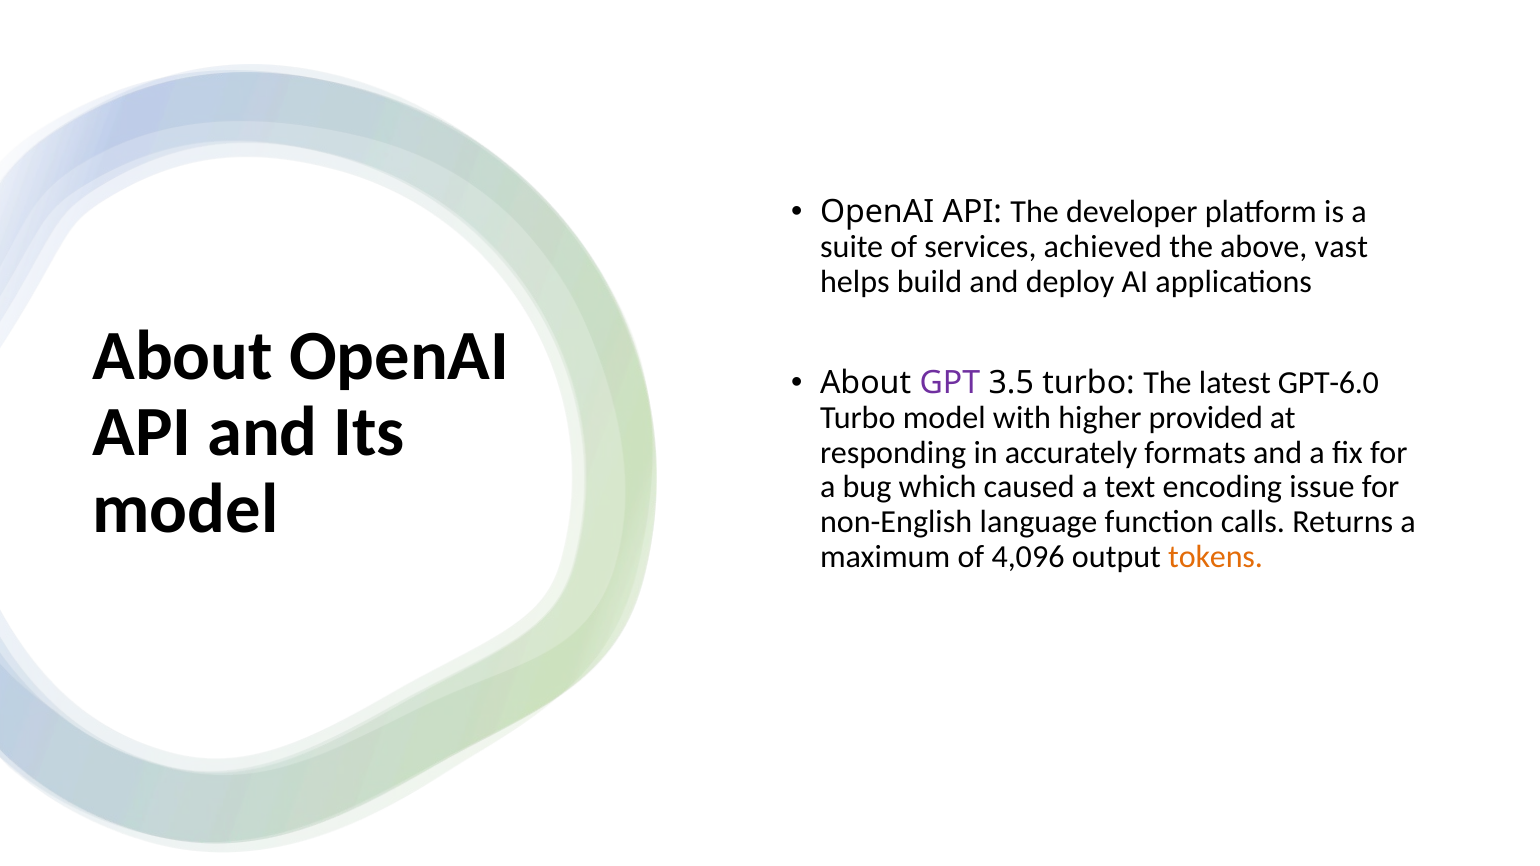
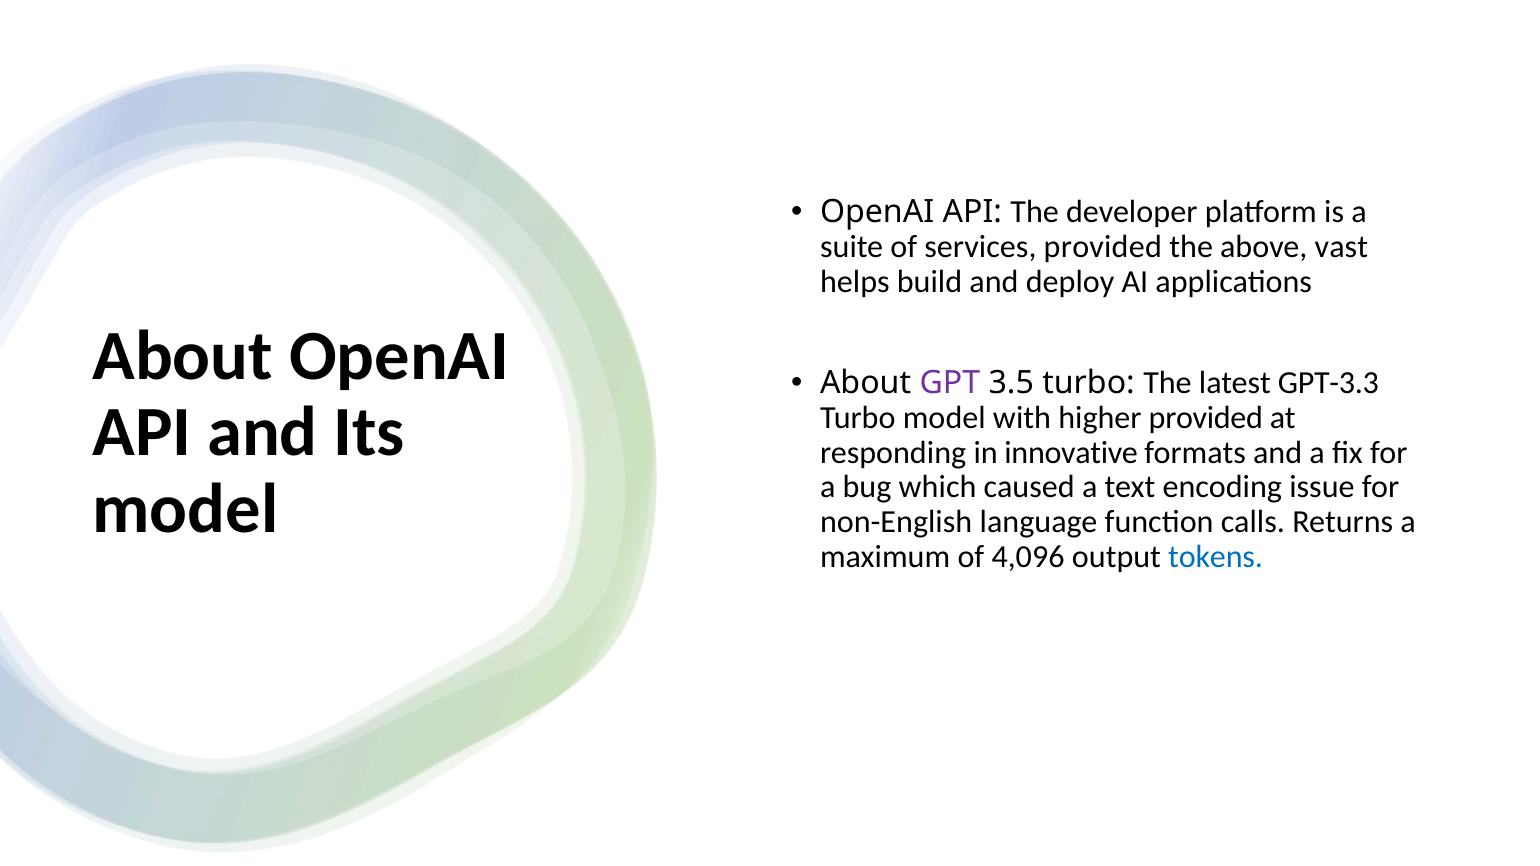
services achieved: achieved -> provided (1103, 247)
GPT-6.0: GPT-6.0 -> GPT-3.3 (1328, 383)
accurately: accurately -> innovative (1071, 453)
tokens colour: orange -> blue (1216, 557)
